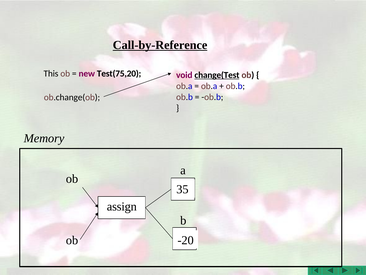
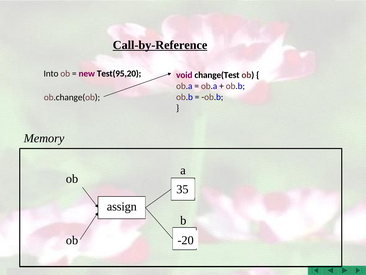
This: This -> Into (51, 74)
Test(75,20: Test(75,20 -> Test(95,20 (119, 74)
change(Test underline: present -> none (217, 75)
